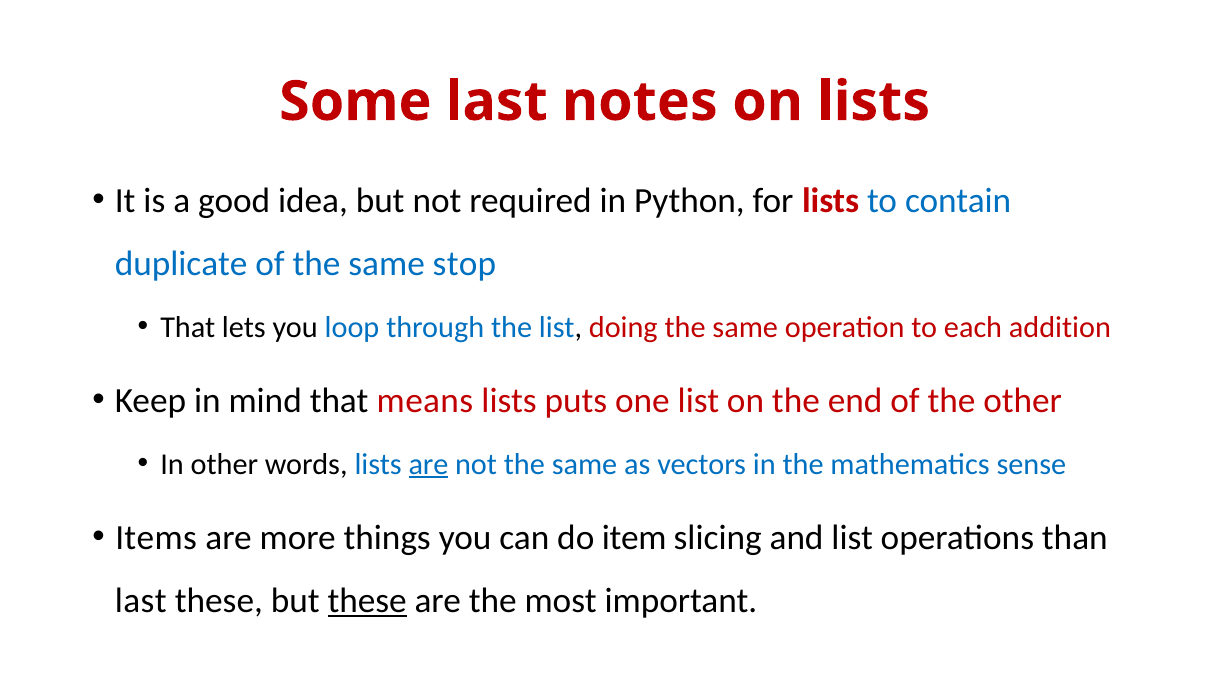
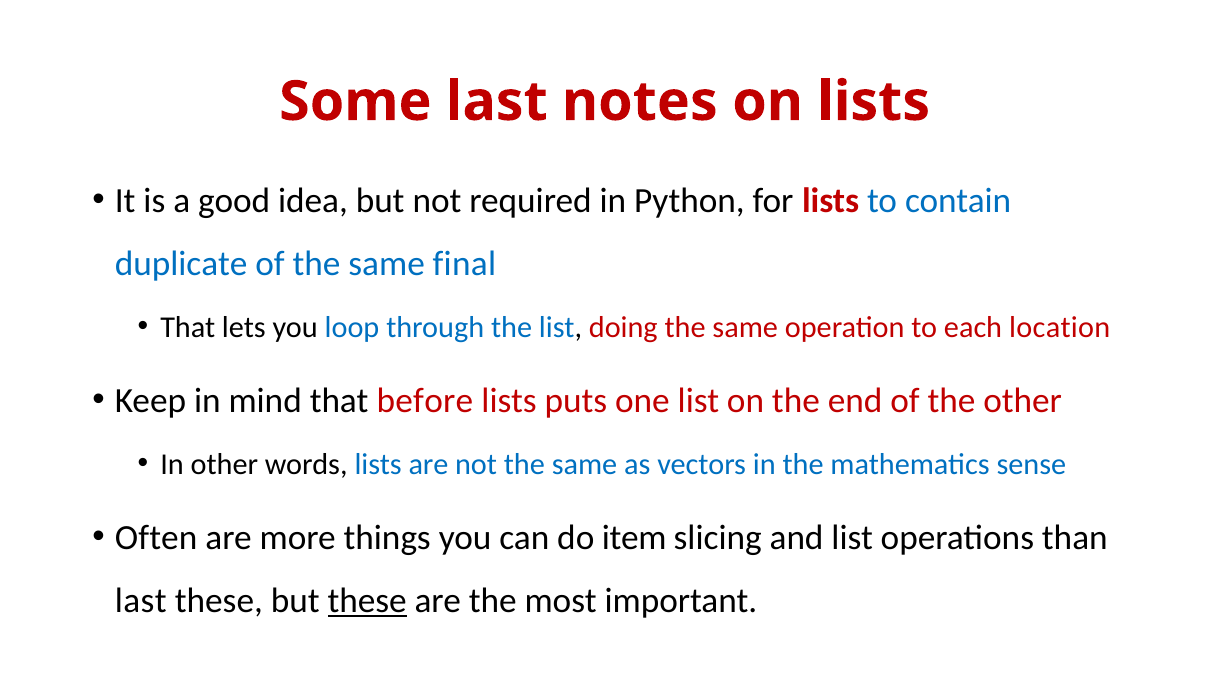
stop: stop -> final (464, 264)
addition: addition -> location (1060, 327)
means: means -> before (425, 401)
are underline: present -> none (429, 464)
Items: Items -> Often (156, 537)
